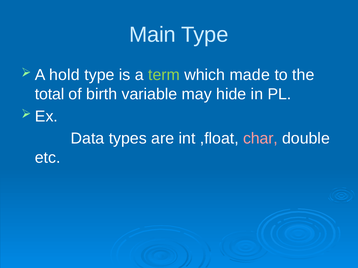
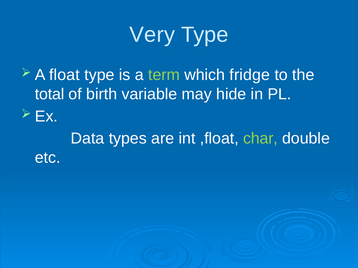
Main: Main -> Very (152, 35)
hold: hold -> float (64, 75)
made: made -> fridge (250, 75)
char colour: pink -> light green (260, 139)
